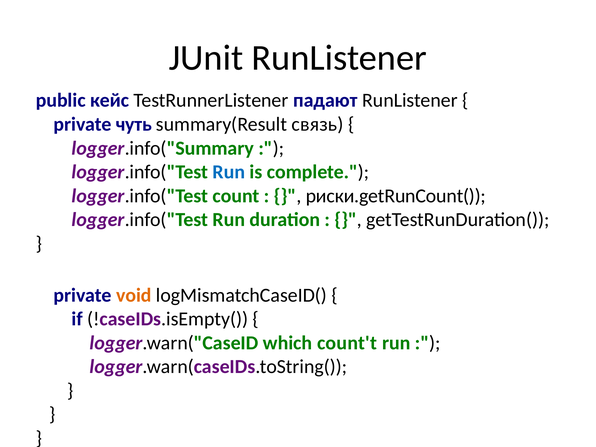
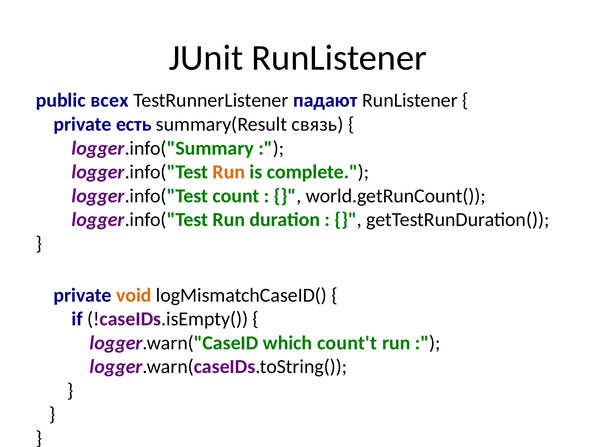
кейс: кейс -> всех (110, 100)
чуть: чуть -> есть (134, 124)
Run colour: blue -> orange (229, 172)
риски.getRunCount(: риски.getRunCount( -> world.getRunCount( (396, 196)
